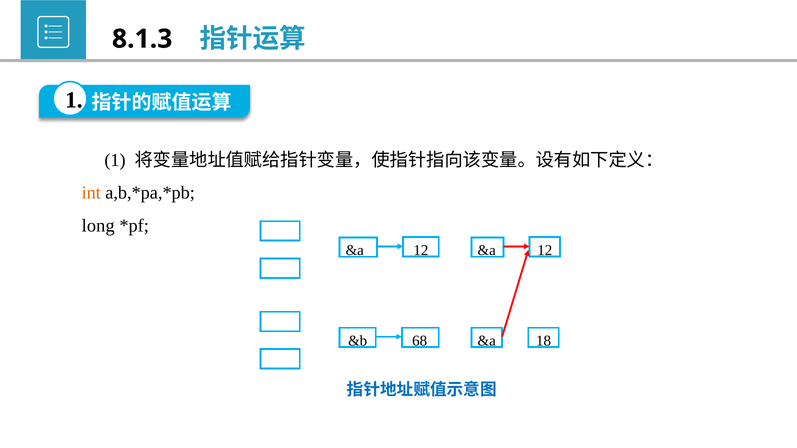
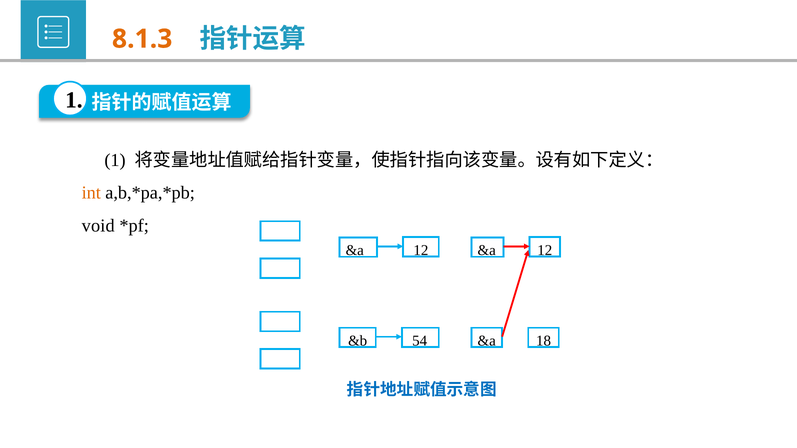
8.1.3 colour: black -> orange (142, 39)
long: long -> void (98, 226)
68: 68 -> 54 (420, 341)
